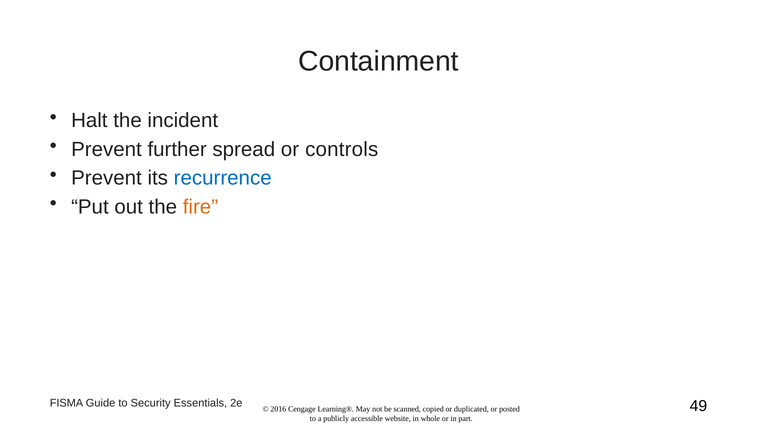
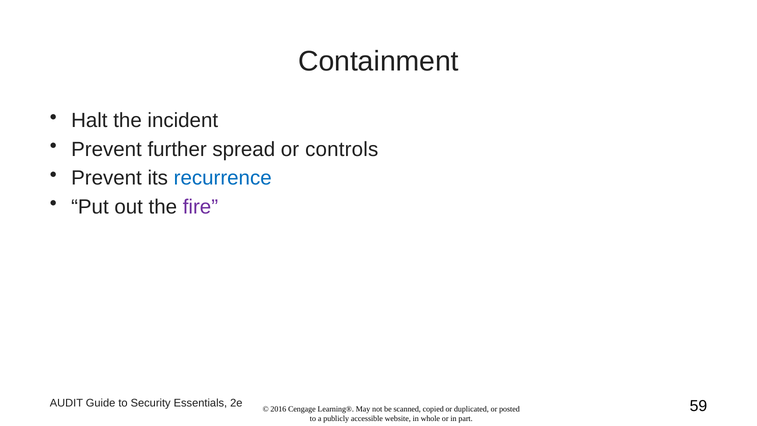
fire colour: orange -> purple (200, 207)
FISMA: FISMA -> AUDIT (66, 403)
49: 49 -> 59 (698, 406)
